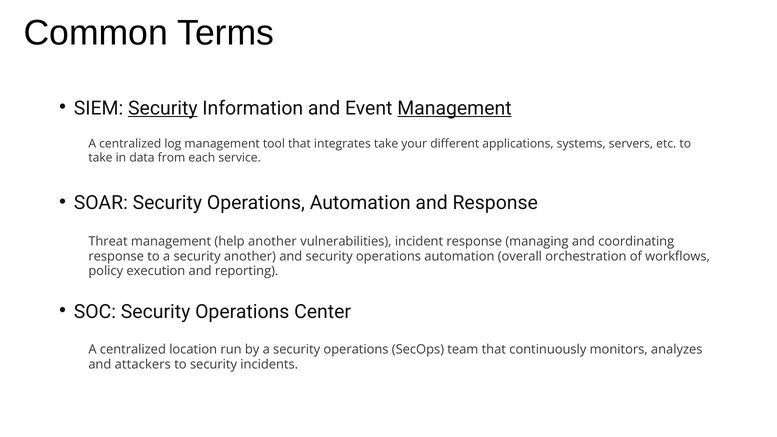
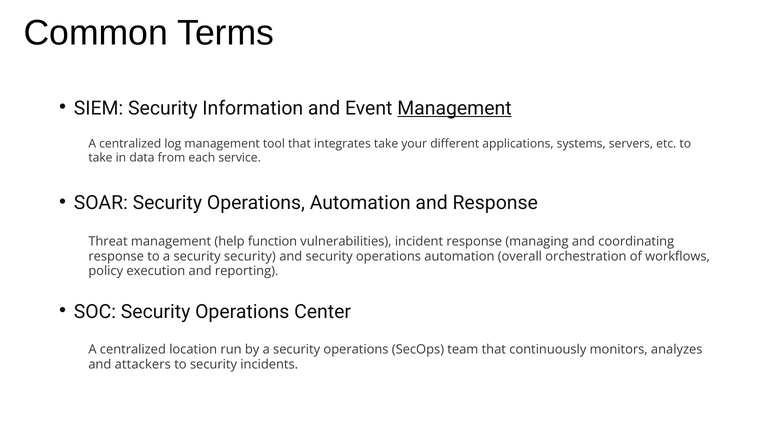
Security underline: present -> none (163, 108)
help another: another -> function (273, 241)
security another: another -> security (250, 256)
